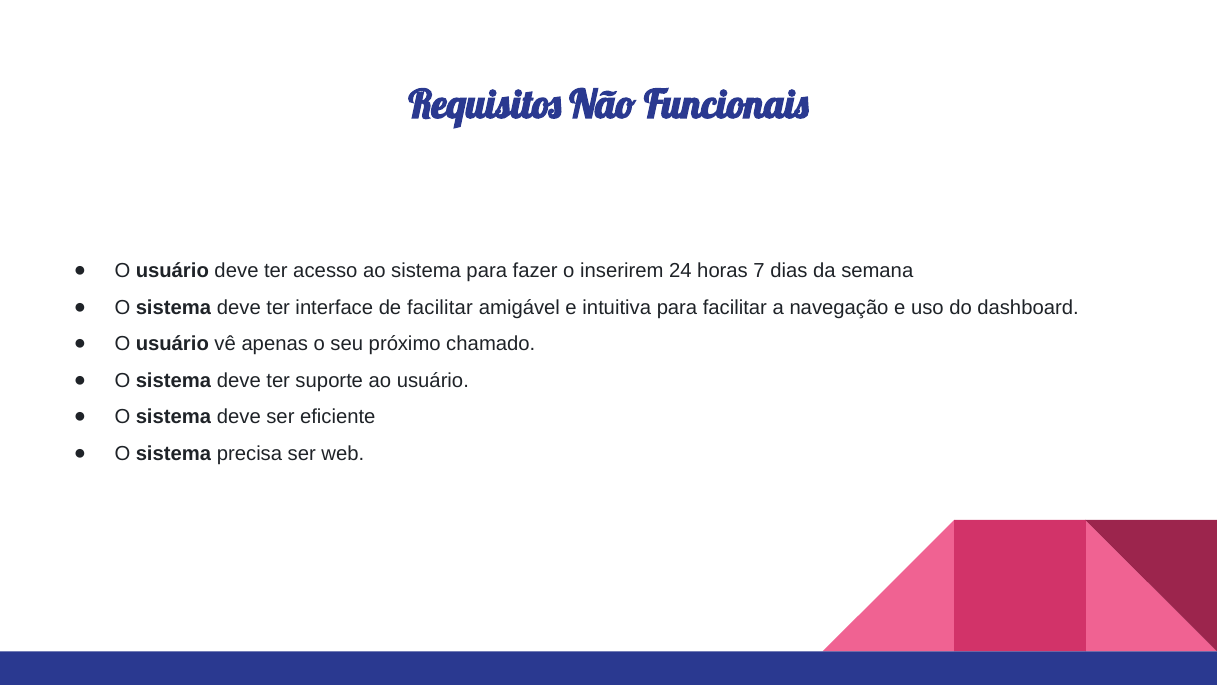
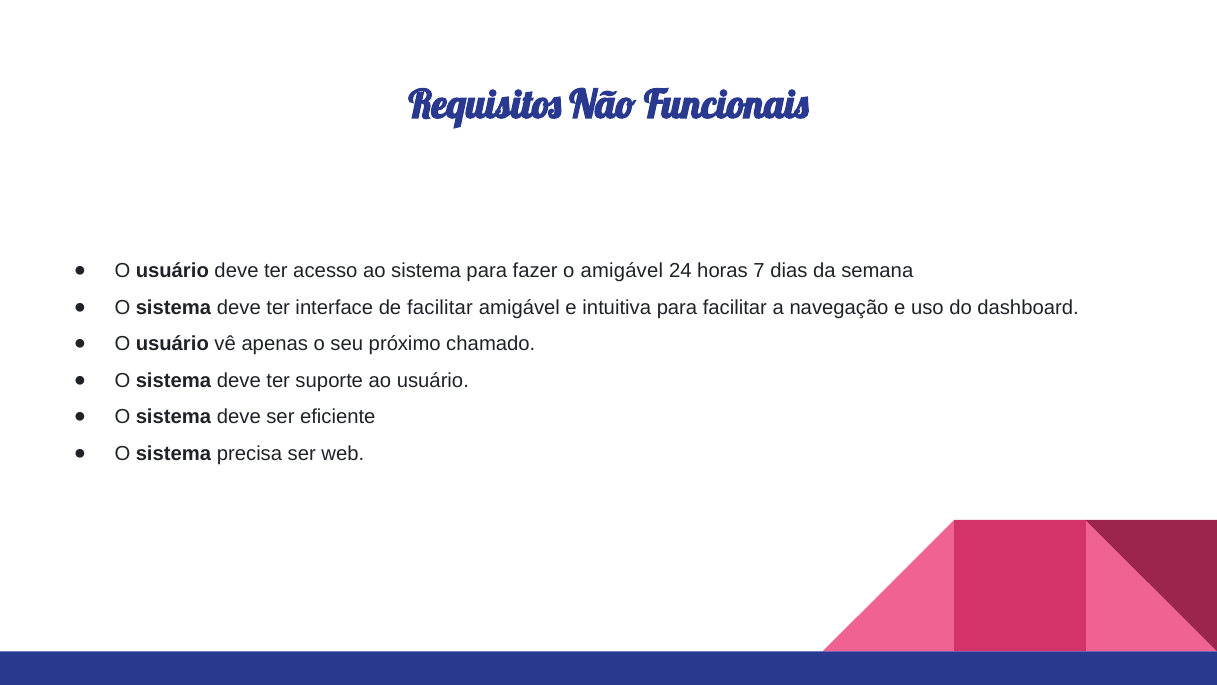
o inserirem: inserirem -> amigável (622, 271)
